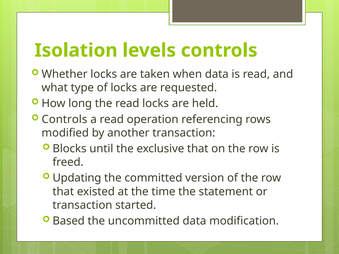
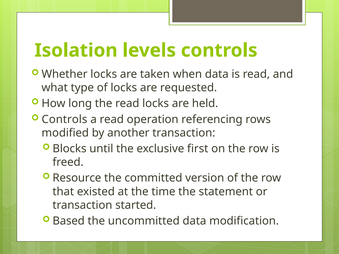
exclusive that: that -> first (198, 149)
Updating: Updating -> Resource (77, 178)
